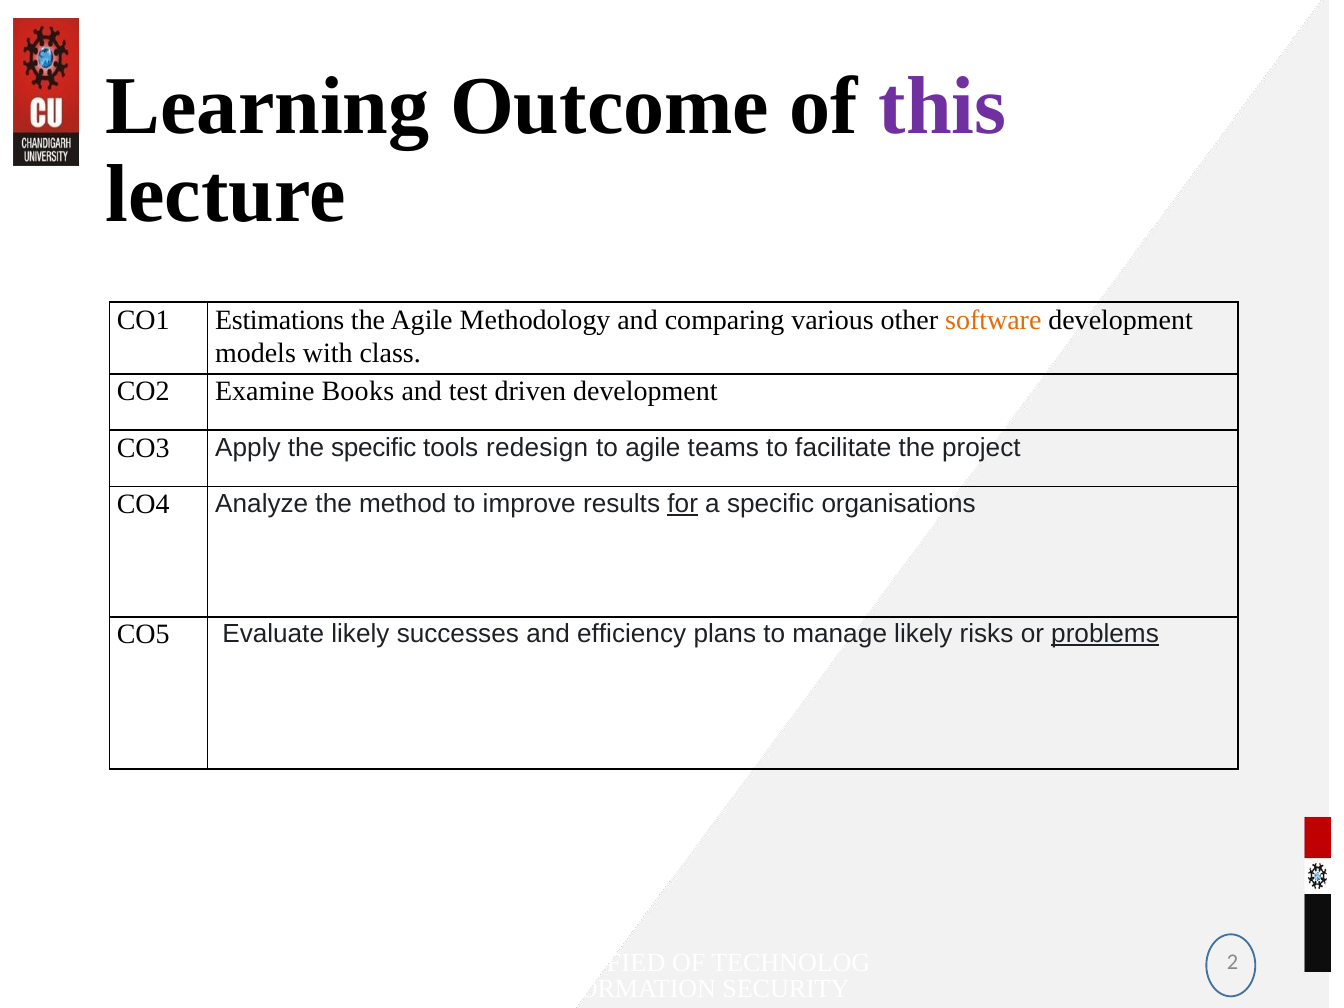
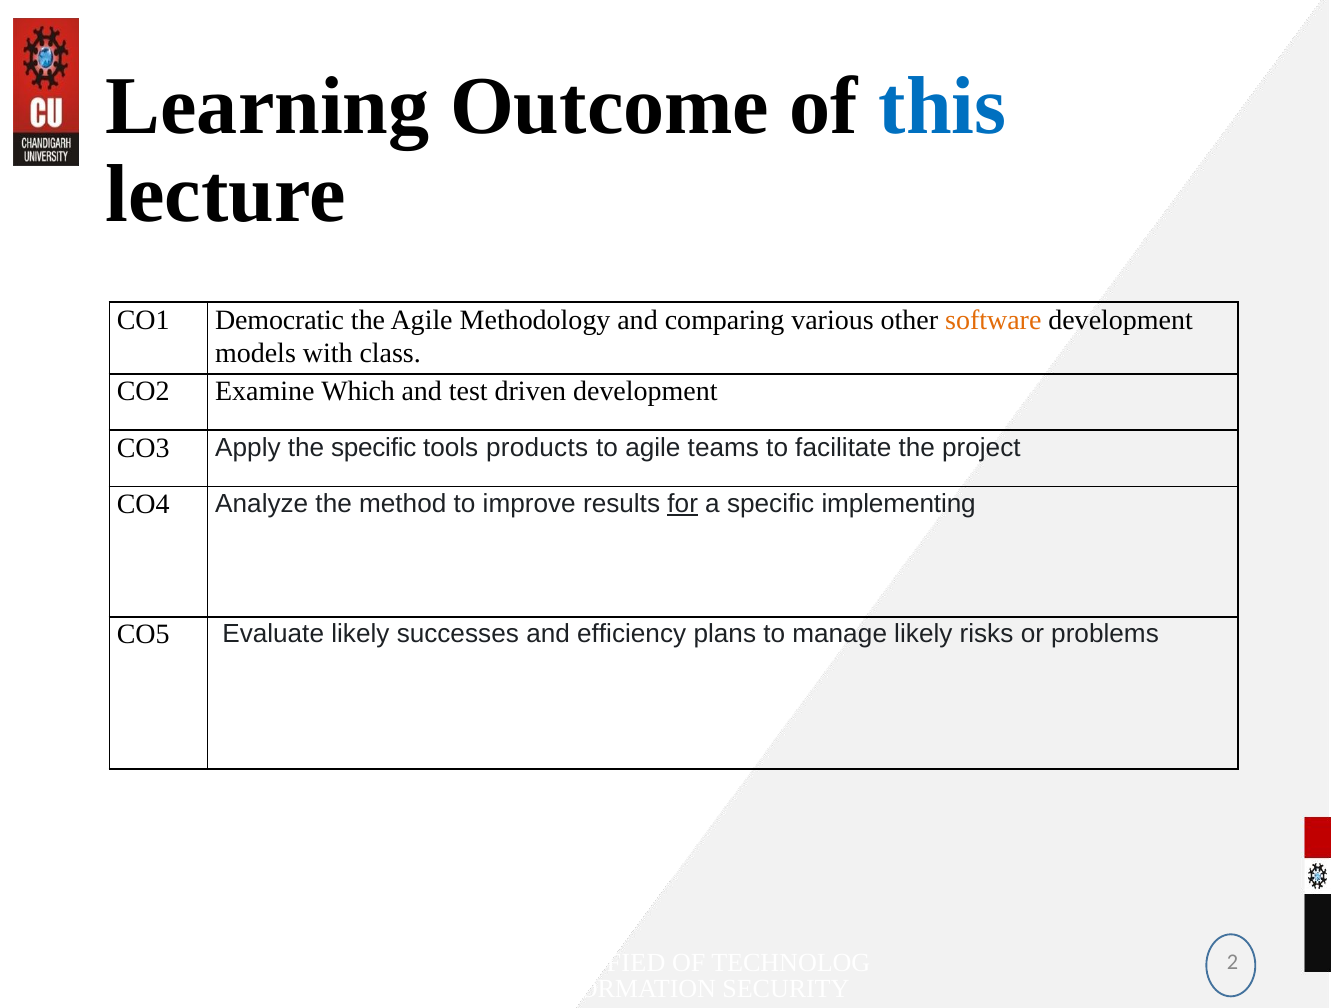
this colour: purple -> blue (943, 106)
Estimations: Estimations -> Democratic (280, 320)
Books: Books -> Which (358, 392)
redesign: redesign -> products (537, 447)
organisations: organisations -> implementing (899, 504)
problems underline: present -> none (1105, 634)
